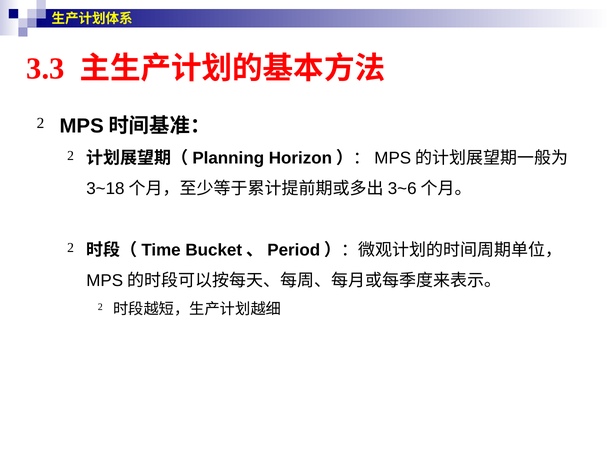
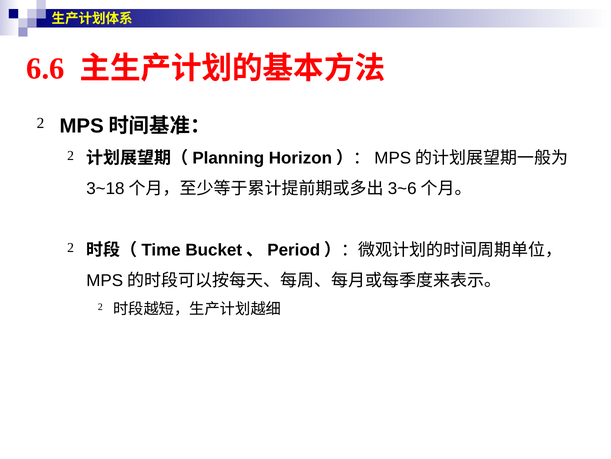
3.3: 3.3 -> 6.6 (46, 68)
